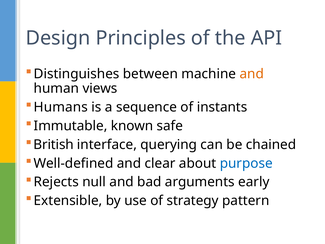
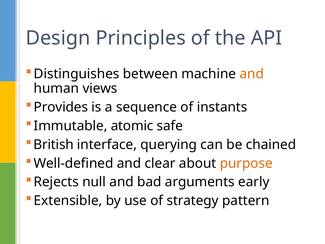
Humans: Humans -> Provides (61, 107)
known: known -> atomic (132, 126)
purpose colour: blue -> orange (246, 163)
